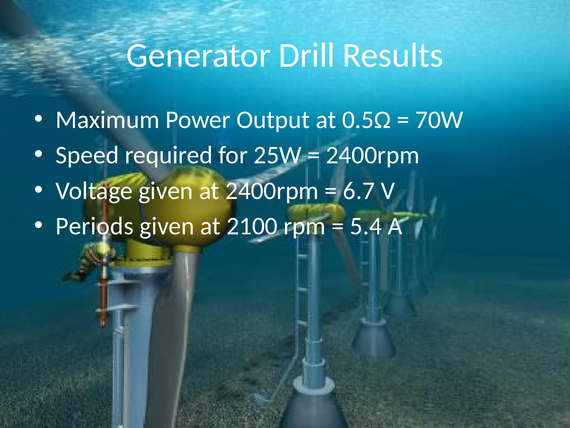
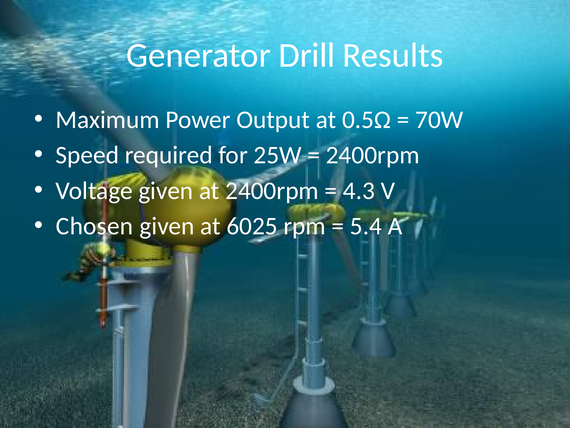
6.7: 6.7 -> 4.3 (359, 191)
Periods: Periods -> Chosen (95, 226)
2100: 2100 -> 6025 (252, 226)
